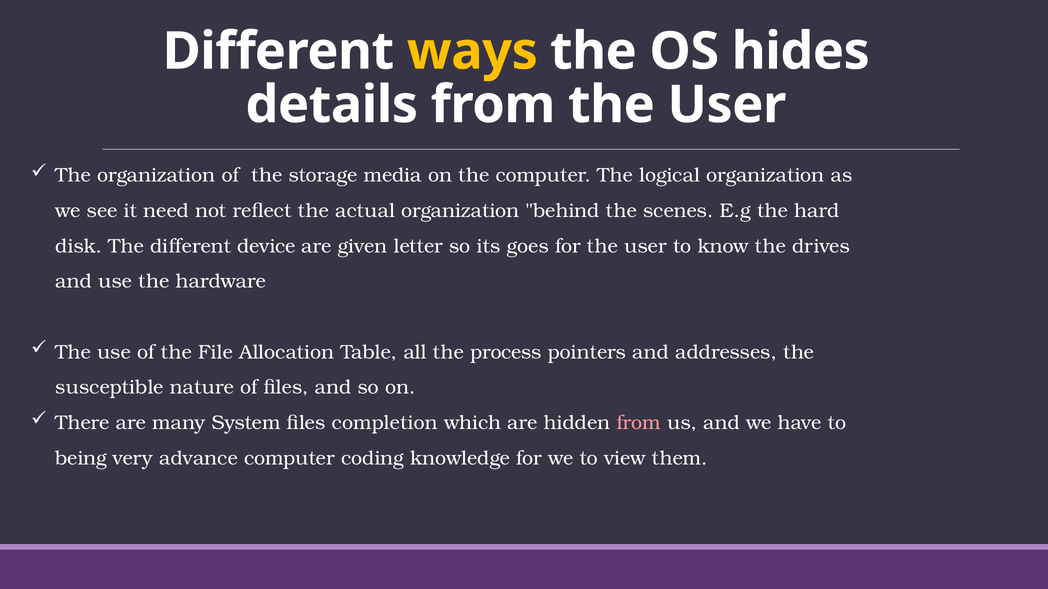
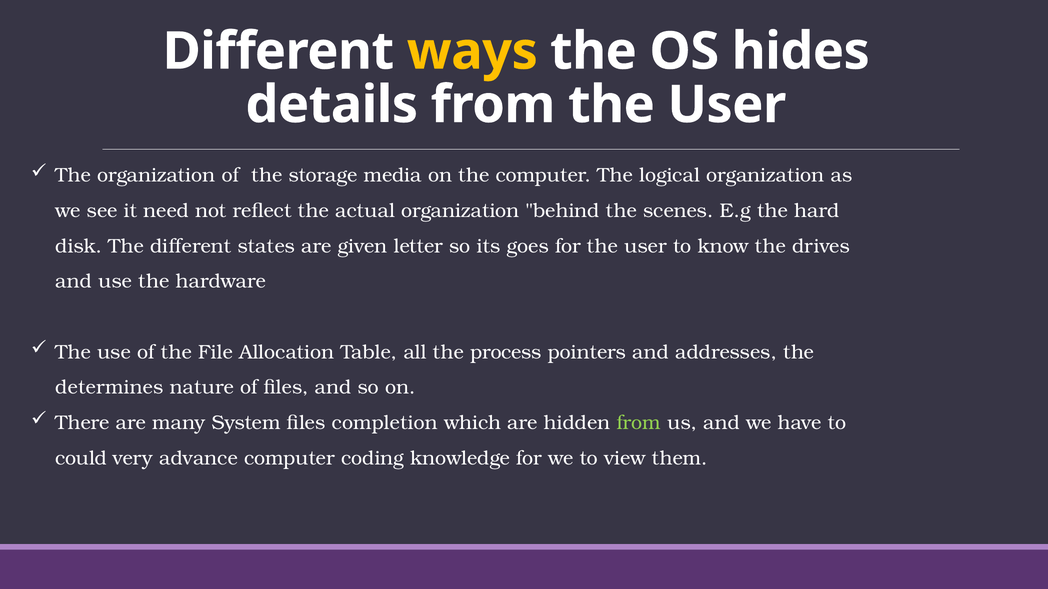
device: device -> states (266, 246)
susceptible: susceptible -> determines (109, 388)
from colour: pink -> light green (639, 423)
being: being -> could (81, 459)
